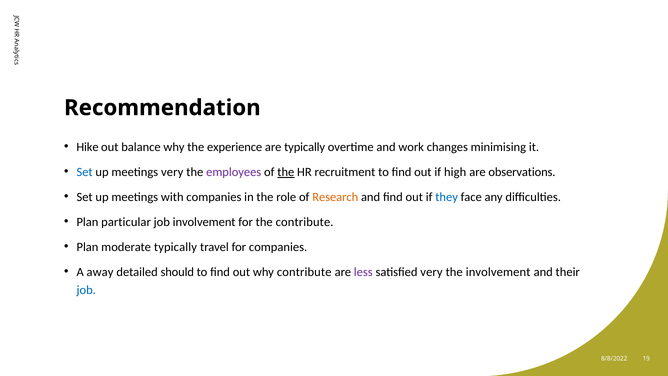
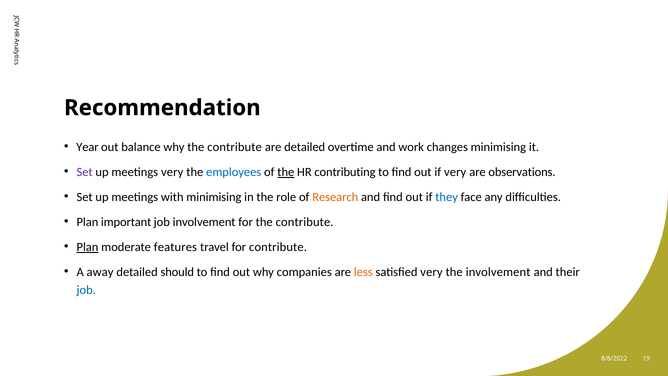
Hike: Hike -> Year (88, 147)
why the experience: experience -> contribute (235, 147)
are typically: typically -> detailed (305, 147)
Set colour: blue -> purple (85, 172)
employees colour: purple -> blue (234, 172)
recruitment: recruitment -> contributing (345, 172)
if high: high -> very (455, 172)
with companies: companies -> minimising (214, 197)
particular: particular -> important (126, 222)
Plan underline: none -> present (87, 247)
moderate typically: typically -> features (175, 247)
for companies: companies -> contribute (278, 247)
why contribute: contribute -> companies (304, 272)
less colour: purple -> orange (363, 272)
